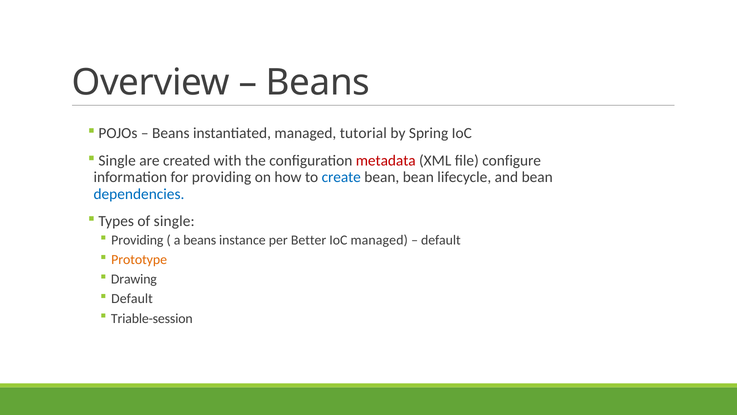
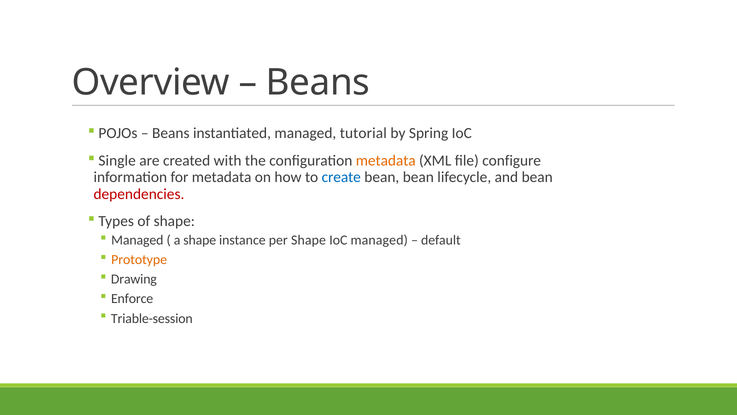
metadata colour: red -> orange (386, 161)
for providing: providing -> metadata (222, 177)
dependencies colour: blue -> red (139, 194)
of single: single -> shape (174, 221)
Providing: Providing -> Managed (137, 240)
a beans: beans -> shape (200, 240)
per Better: Better -> Shape (308, 240)
Default: Default -> Enforce (132, 299)
